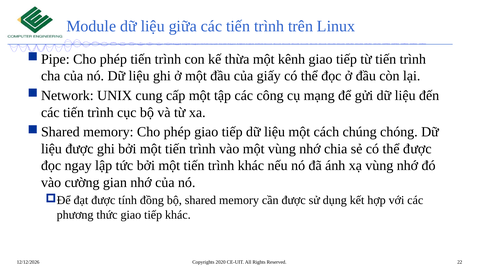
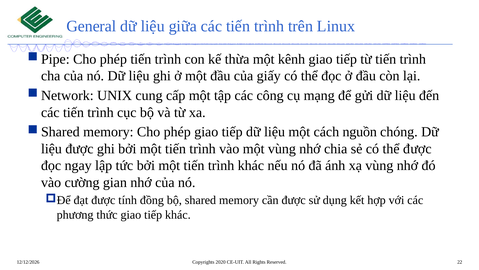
Module: Module -> General (91, 26)
chúng: chúng -> nguồn (360, 132)
